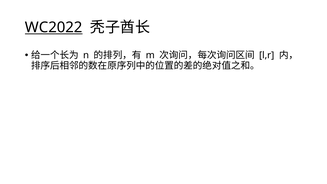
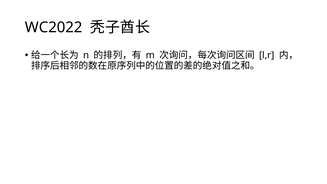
WC2022 underline: present -> none (54, 27)
